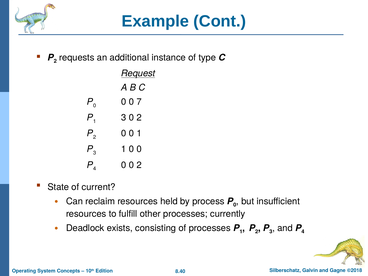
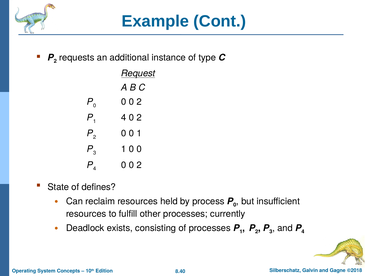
0 0 0 7: 7 -> 2 (139, 102)
1 3: 3 -> 4 (124, 118)
current: current -> defines (99, 187)
